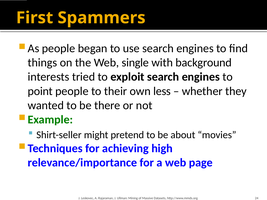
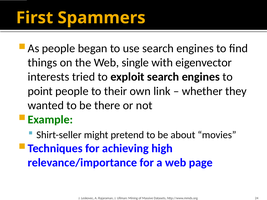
background: background -> eigenvector (204, 63)
less: less -> link (162, 91)
